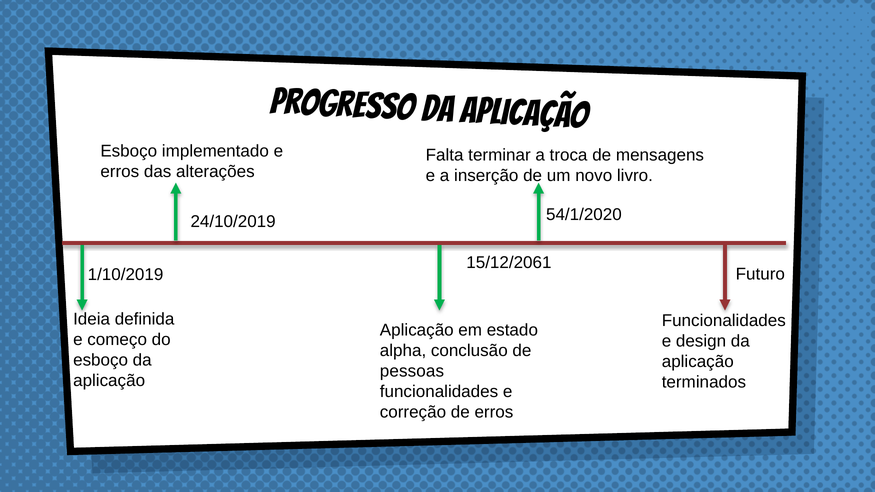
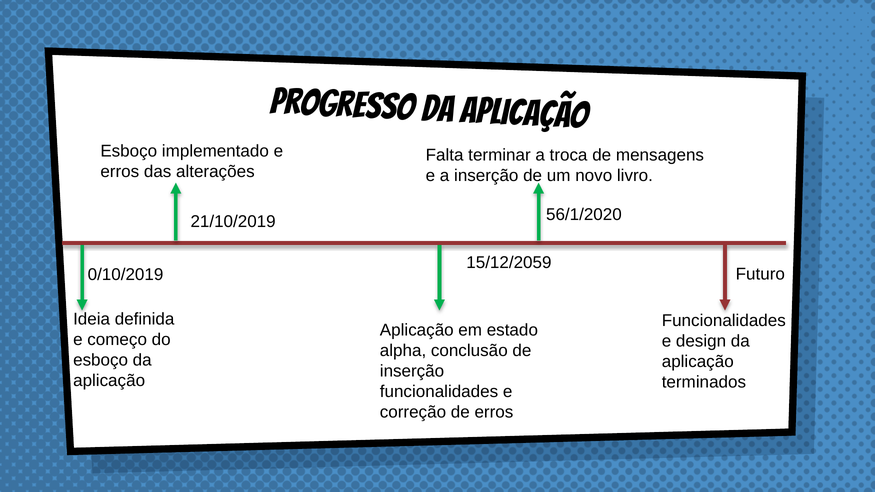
54/1/2020: 54/1/2020 -> 56/1/2020 (584, 215)
24/10/2019: 24/10/2019 -> 21/10/2019 (233, 222)
15/12/2061: 15/12/2061 -> 15/12/2059 (509, 263)
1/10/2019: 1/10/2019 -> 0/10/2019 (126, 275)
pessoas: pessoas -> inserção (412, 371)
